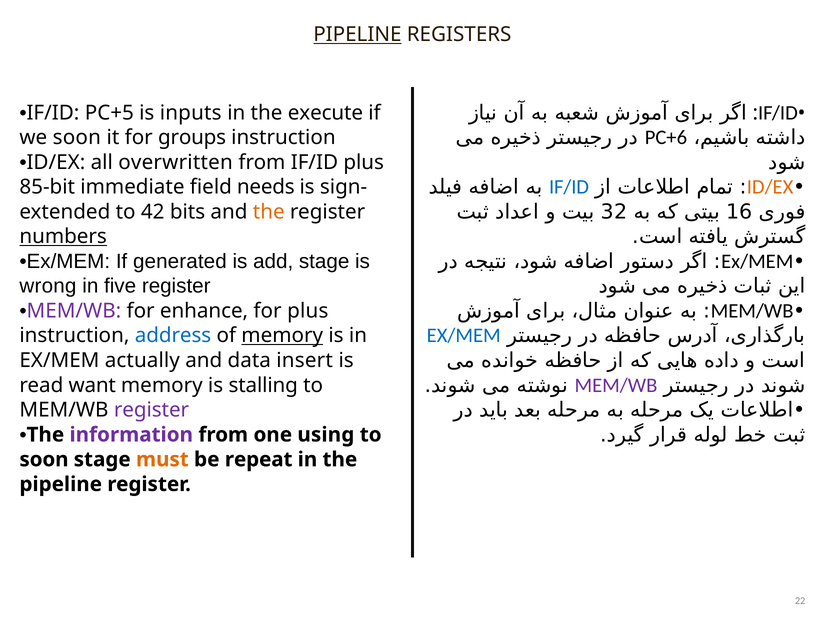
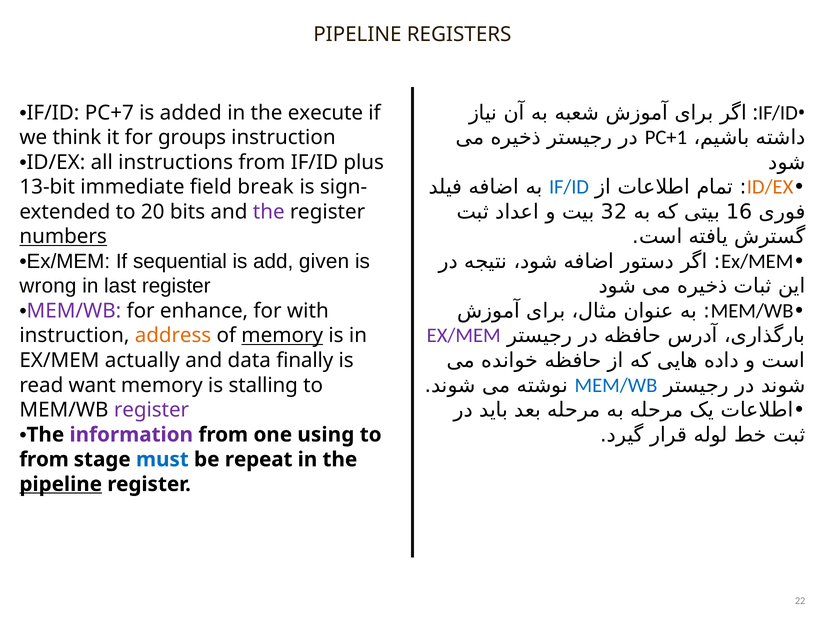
PIPELINE underline: present -> none (357, 35)
PC+5: PC+5 -> PC+7 (109, 113)
inputs: inputs -> added (191, 113)
PC+6: PC+6 -> PC+1 (666, 138)
we soon: soon -> think (77, 138)
overwritten: overwritten -> instructions (176, 162)
85-bit: 85-bit -> 13-bit (47, 187)
needs: needs -> break (266, 187)
42: 42 -> 20 (153, 212)
the colour: orange -> purple (269, 212)
generated: generated -> sequential (180, 261)
add stage: stage -> given (324, 261)
five: five -> last (120, 286)
for plus: plus -> with (308, 311)
EX/MEM colour: blue -> purple (464, 336)
address colour: blue -> orange (173, 336)
insert: insert -> finally (305, 360)
MEM/WB colour: purple -> blue (616, 385)
soon: soon -> from (44, 459)
must colour: orange -> blue (162, 459)
pipeline underline: none -> present (61, 484)
